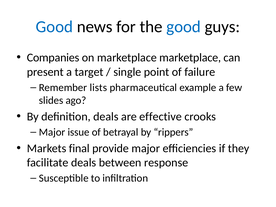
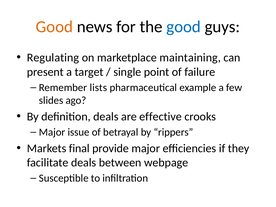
Good colour: blue -> orange (54, 27)
Companies: Companies -> Regulating (53, 58)
marketplace marketplace: marketplace -> maintaining (190, 58)
response: response -> webpage (166, 163)
